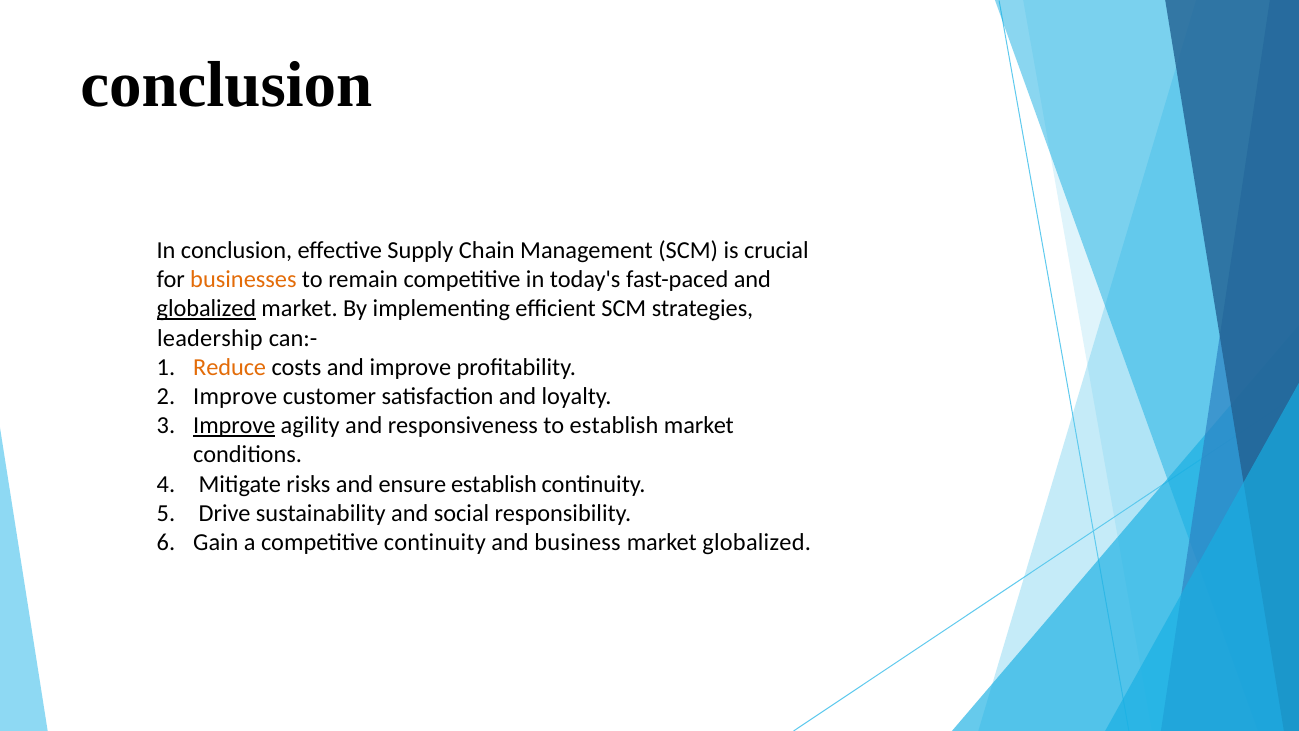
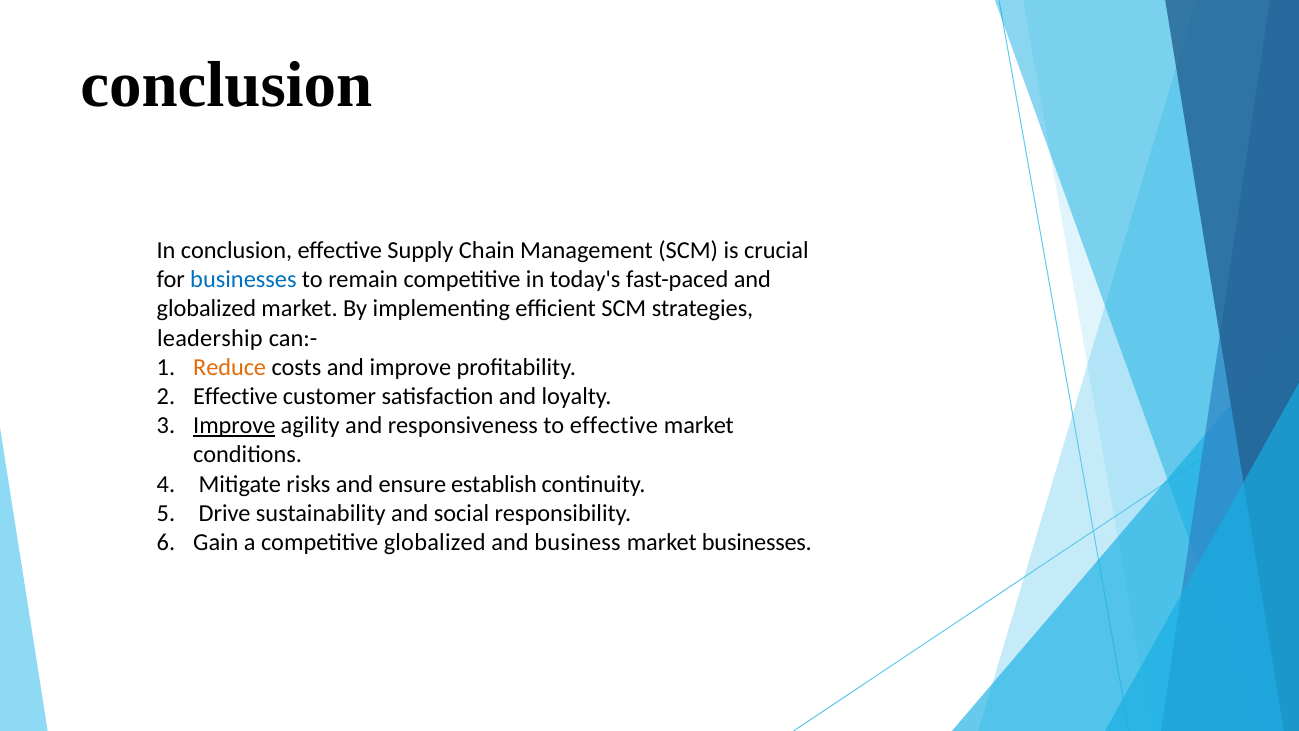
businesses colour: orange -> blue (243, 279)
globalized underline: present -> none (206, 309)
Improve: Improve -> Effective (235, 396)
to establish: establish -> effective (614, 425)
competitive continuity: continuity -> globalized (435, 542)
market globalized: globalized -> businesses (757, 542)
